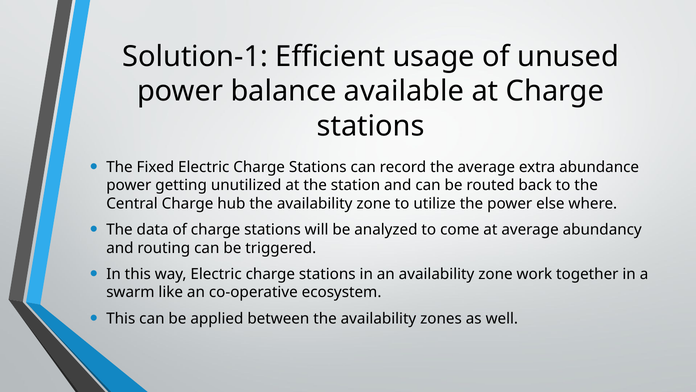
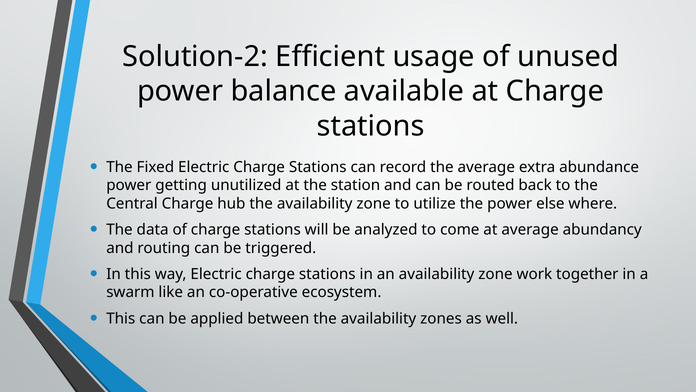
Solution-1: Solution-1 -> Solution-2 (195, 56)
